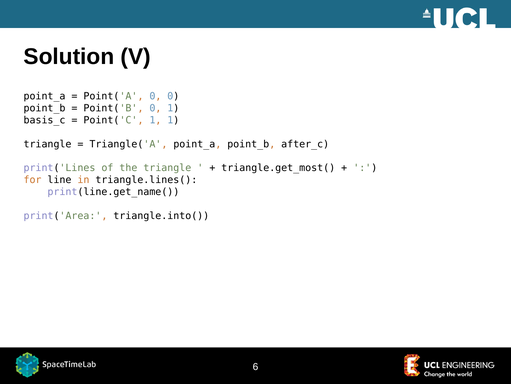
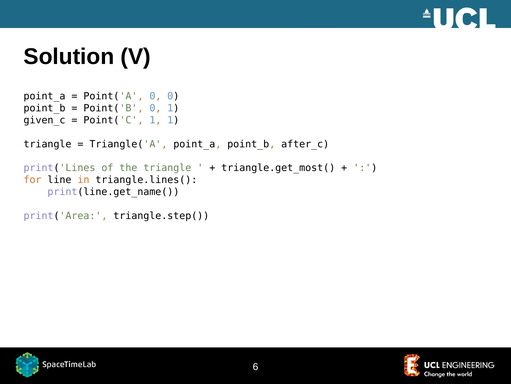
basis_c: basis_c -> given_c (44, 120)
triangle.into(: triangle.into( -> triangle.step( (161, 215)
